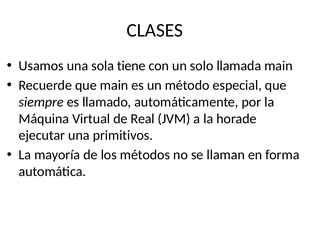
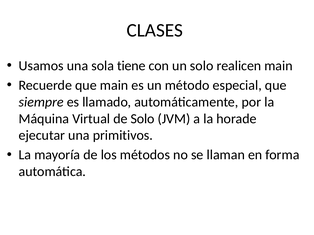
llamada: llamada -> realicen (239, 66)
de Real: Real -> Solo (143, 119)
